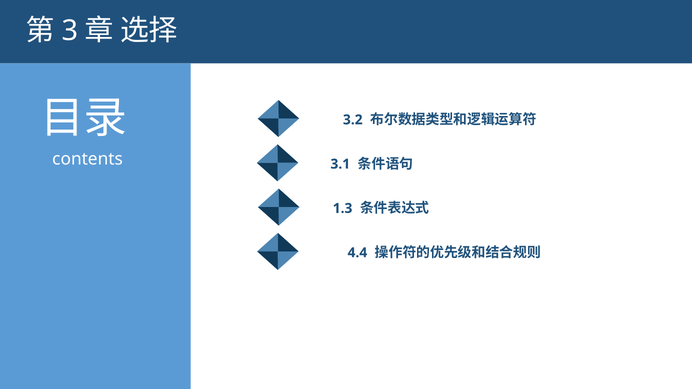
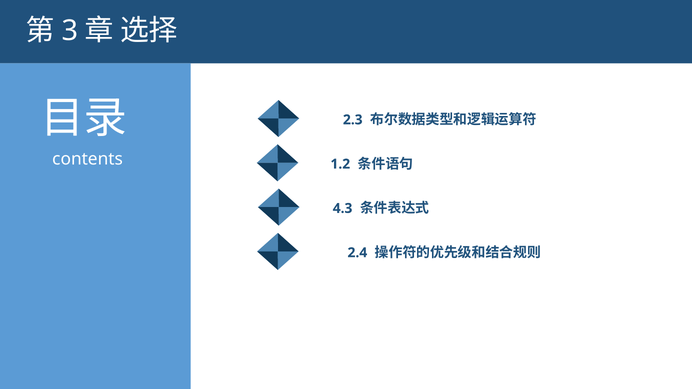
3.2: 3.2 -> 2.3 (353, 120)
3.1: 3.1 -> 1.2 (340, 164)
1.3: 1.3 -> 4.3 (343, 208)
4.4: 4.4 -> 2.4 (357, 253)
